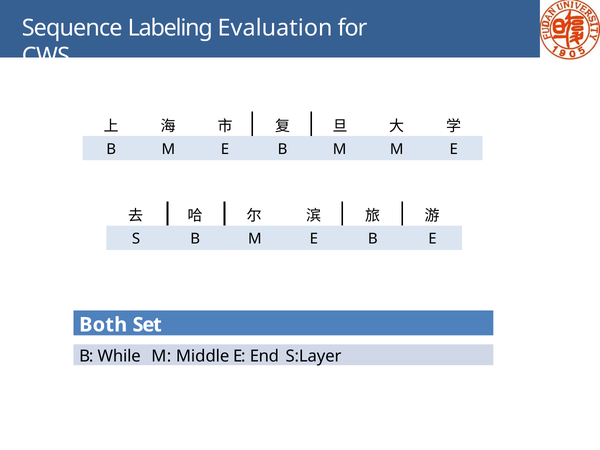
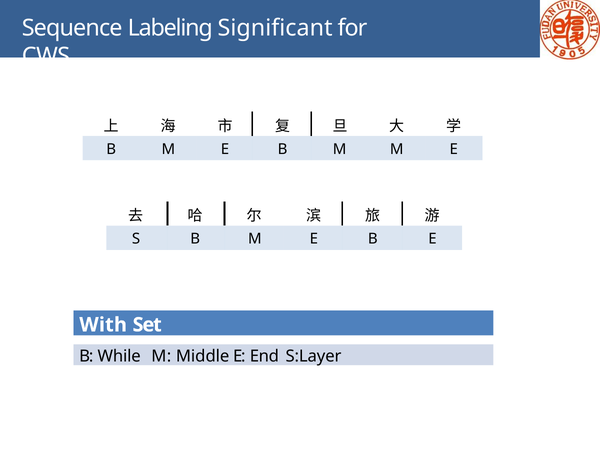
Evaluation: Evaluation -> Significant (275, 28)
Both: Both -> With (103, 325)
